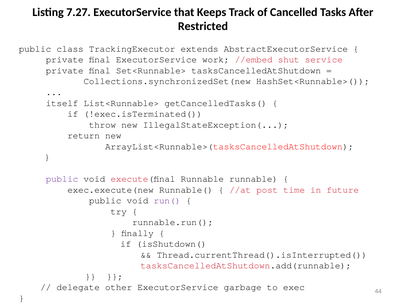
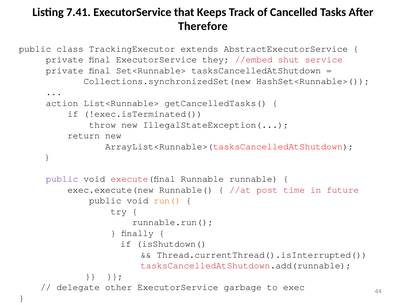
7.27: 7.27 -> 7.41 (79, 12)
Restricted: Restricted -> Therefore (203, 26)
work: work -> they (216, 60)
itself: itself -> action (62, 103)
run( colour: purple -> orange (167, 200)
